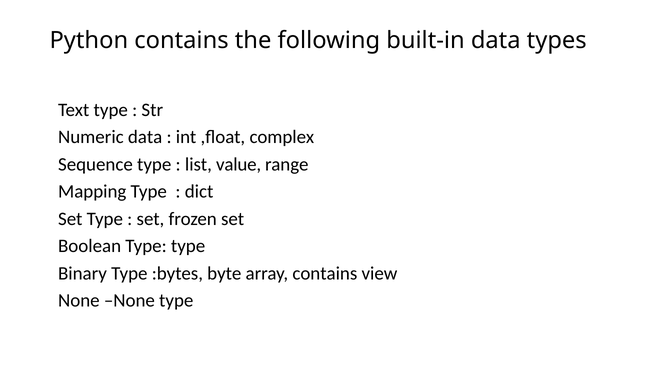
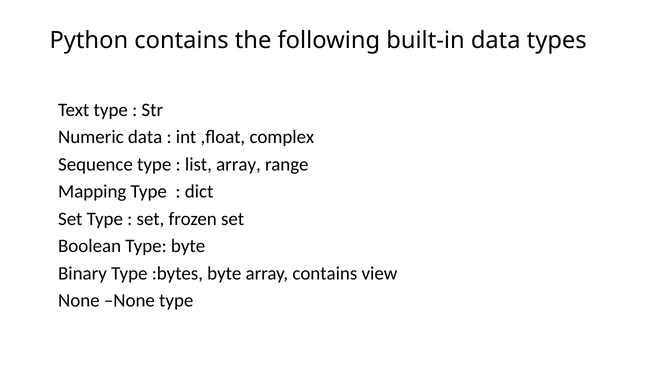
list value: value -> array (238, 164)
Type type: type -> byte (188, 246)
